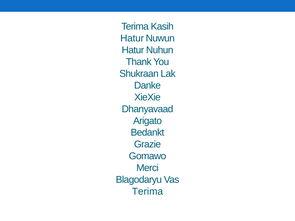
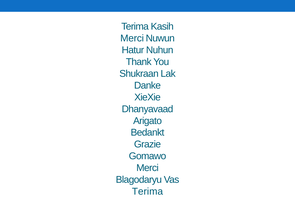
Hatur: Hatur -> Merci (132, 38)
